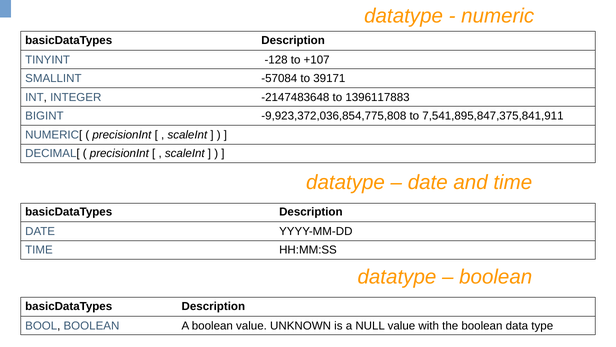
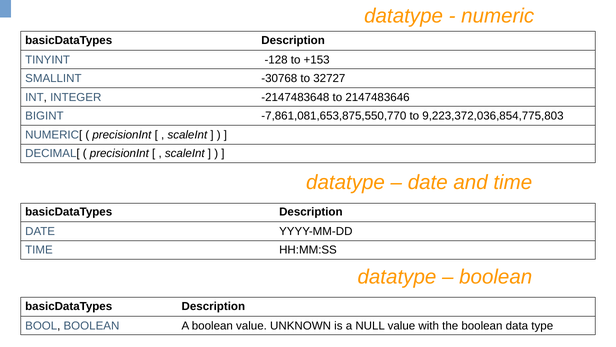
+107: +107 -> +153 (317, 60)
-57084: -57084 -> -30768 (279, 78)
39171: 39171 -> 32727 (329, 78)
1396117883: 1396117883 -> 2147483646 (377, 97)
-9,923,372,036,854,775,808: -9,923,372,036,854,775,808 -> -7,861,081,653,875,550,770 (334, 116)
7,541,895,847,375,841,911: 7,541,895,847,375,841,911 -> 9,223,372,036,854,775,803 (493, 116)
